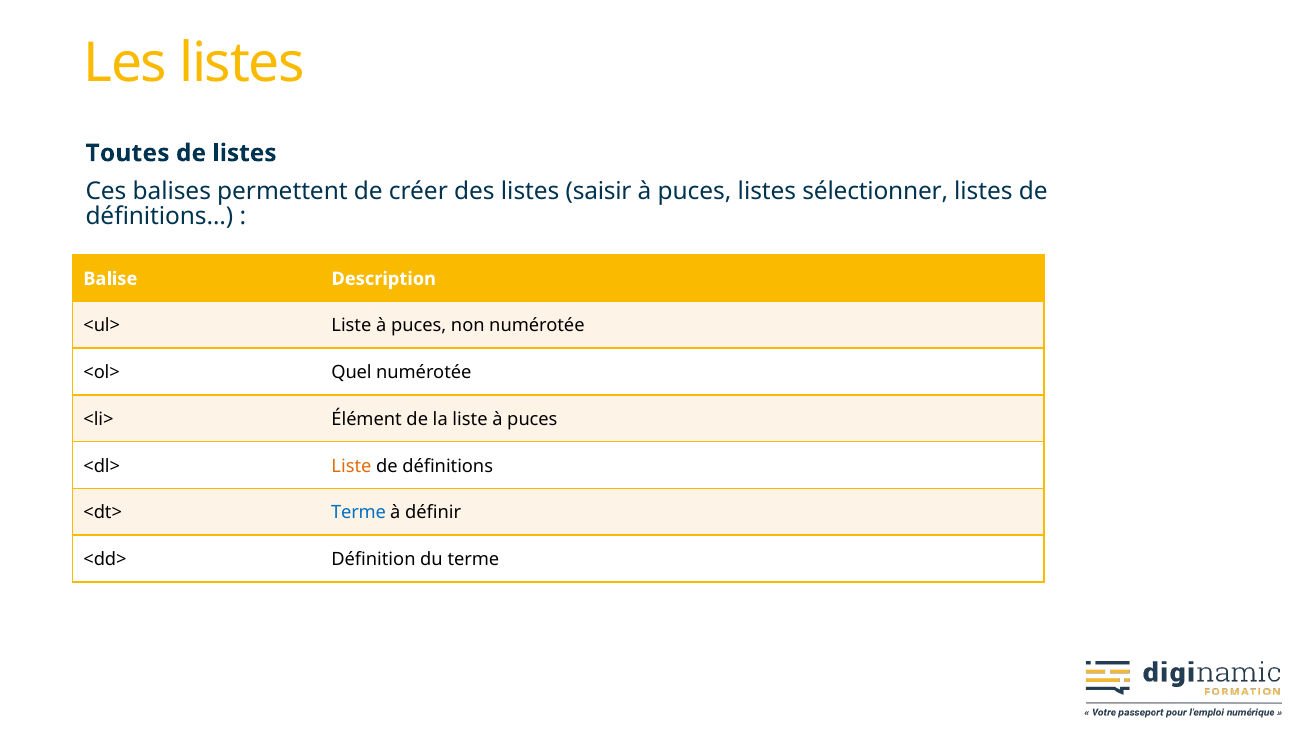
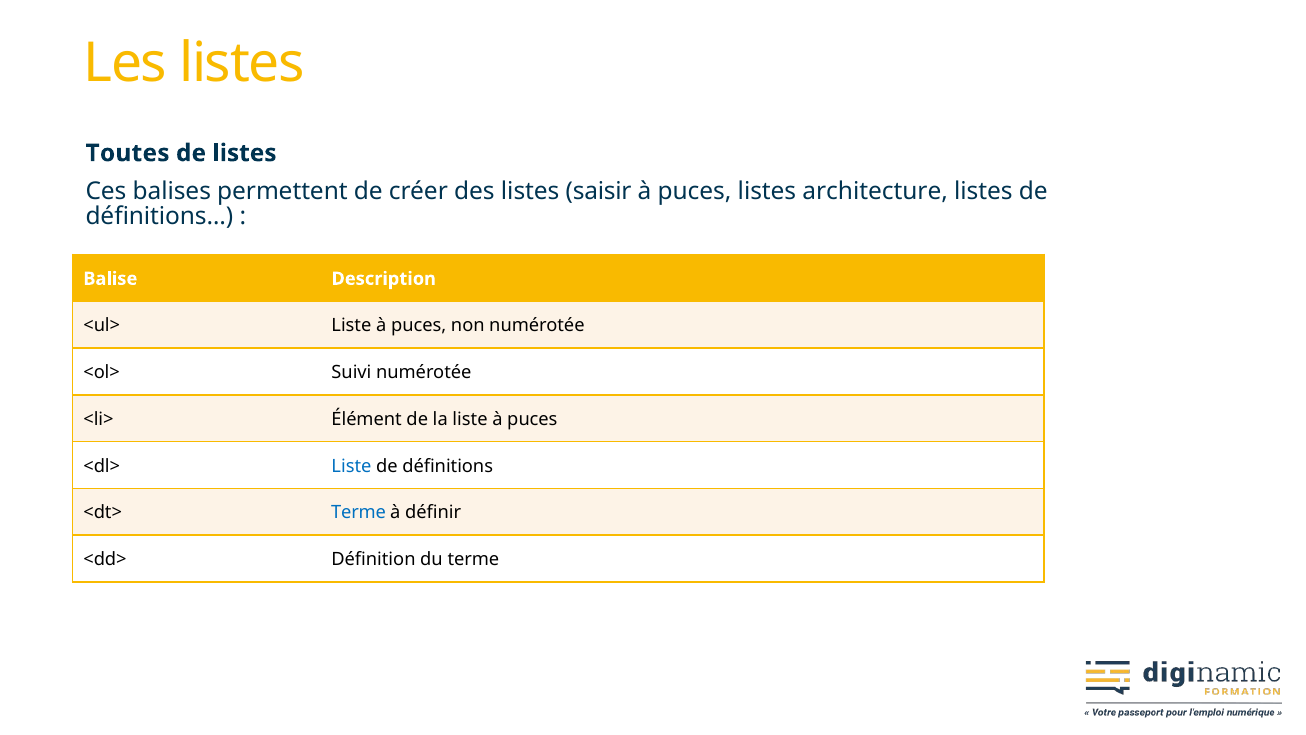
sélectionner: sélectionner -> architecture (875, 191)
Quel: Quel -> Suivi (351, 372)
Liste colour: orange -> blue (351, 466)
